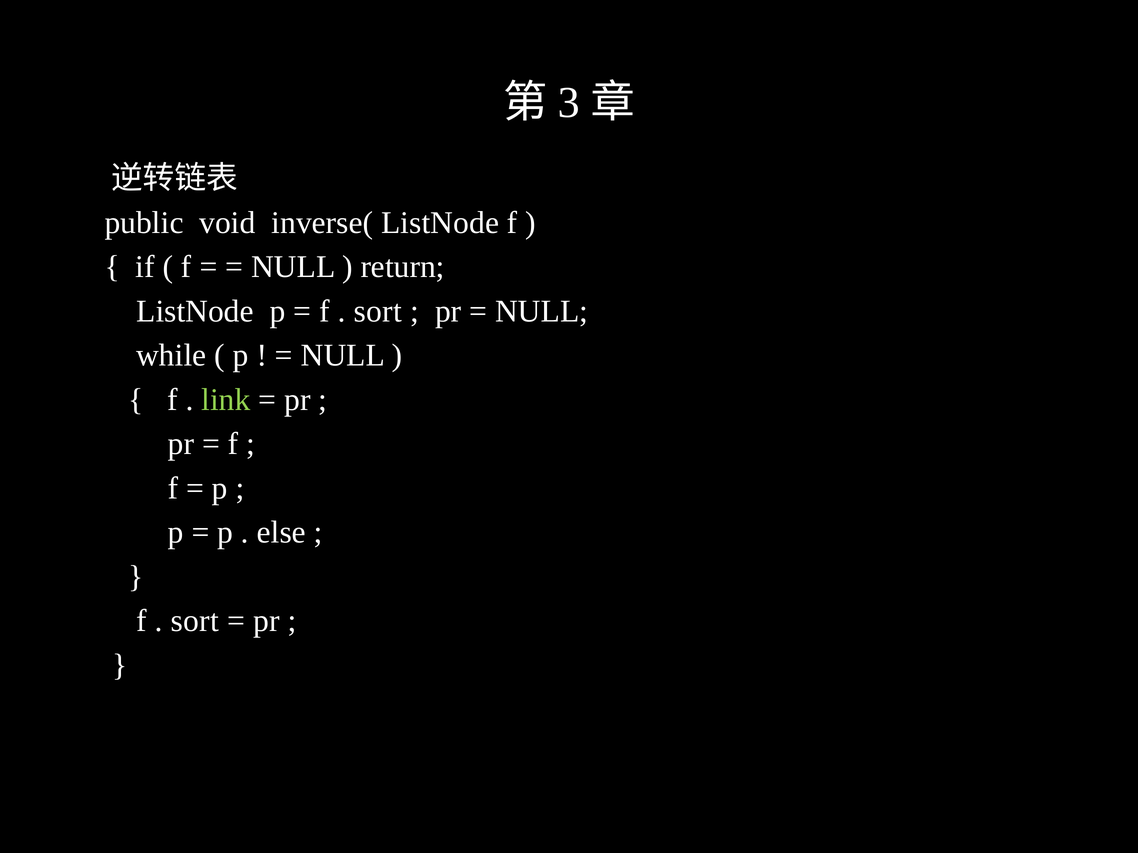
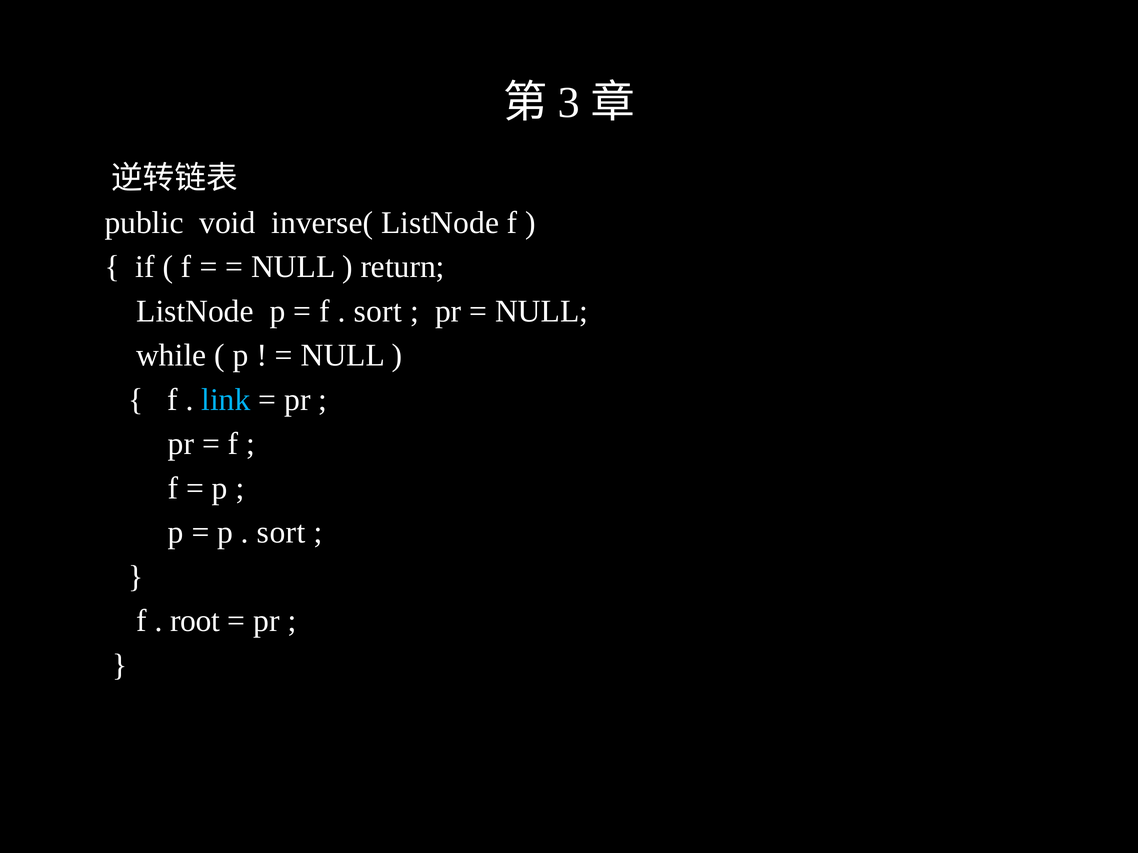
link colour: light green -> light blue (226, 400)
else: else -> sort (281, 533)
sort: sort -> root (195, 621)
